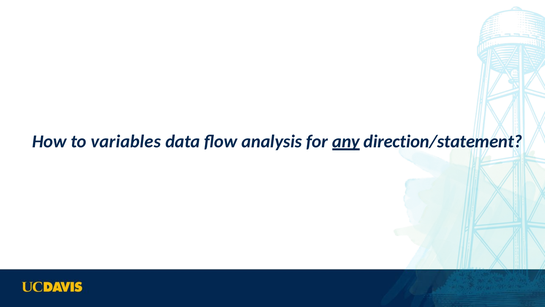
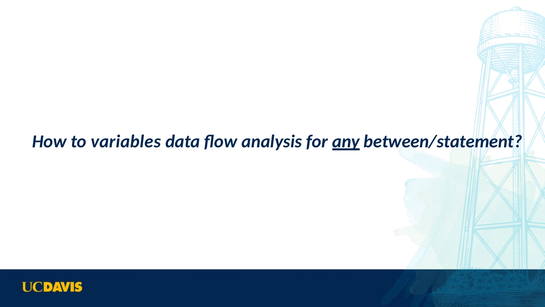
direction/statement: direction/statement -> between/statement (443, 141)
